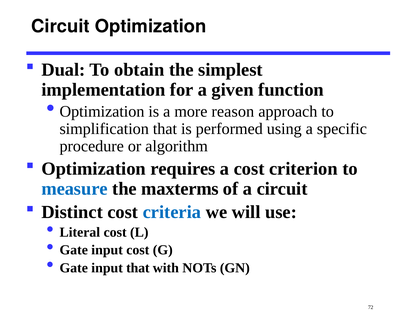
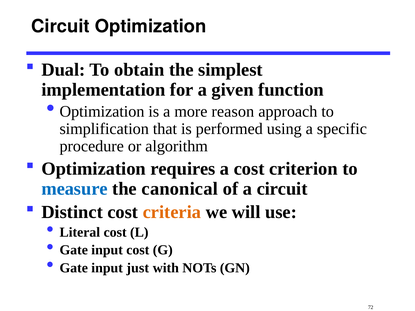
maxterms: maxterms -> canonical (180, 189)
criteria colour: blue -> orange (172, 212)
input that: that -> just (138, 268)
